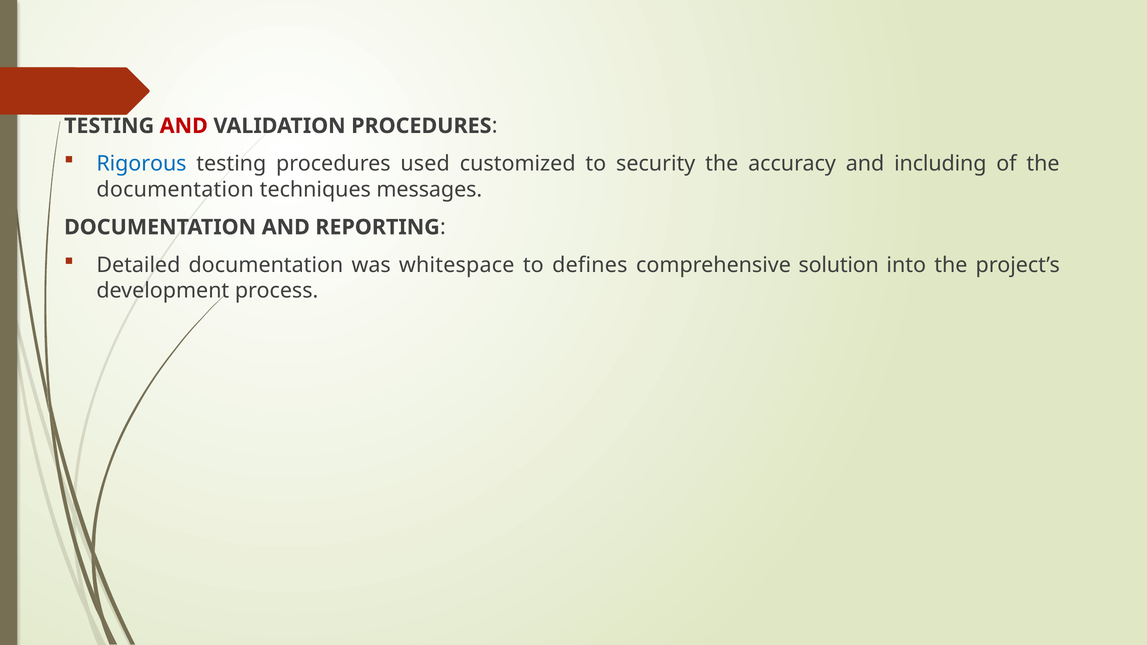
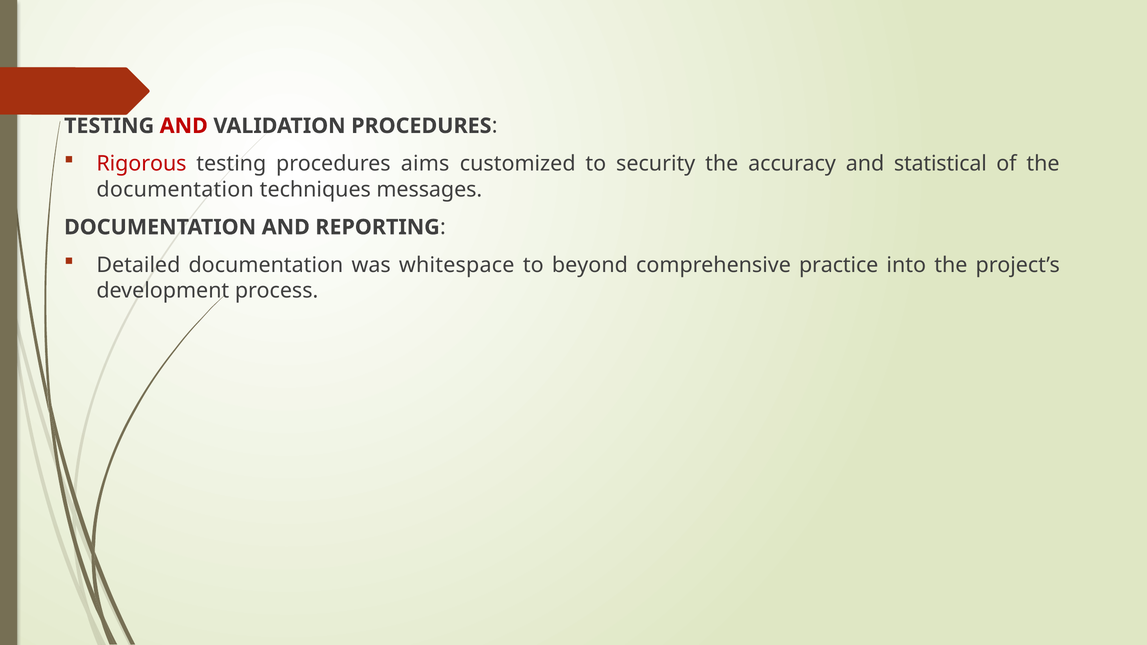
Rigorous colour: blue -> red (141, 164)
used: used -> aims (425, 164)
including: including -> statistical (940, 164)
defines: defines -> beyond (590, 265)
solution: solution -> practice (839, 265)
